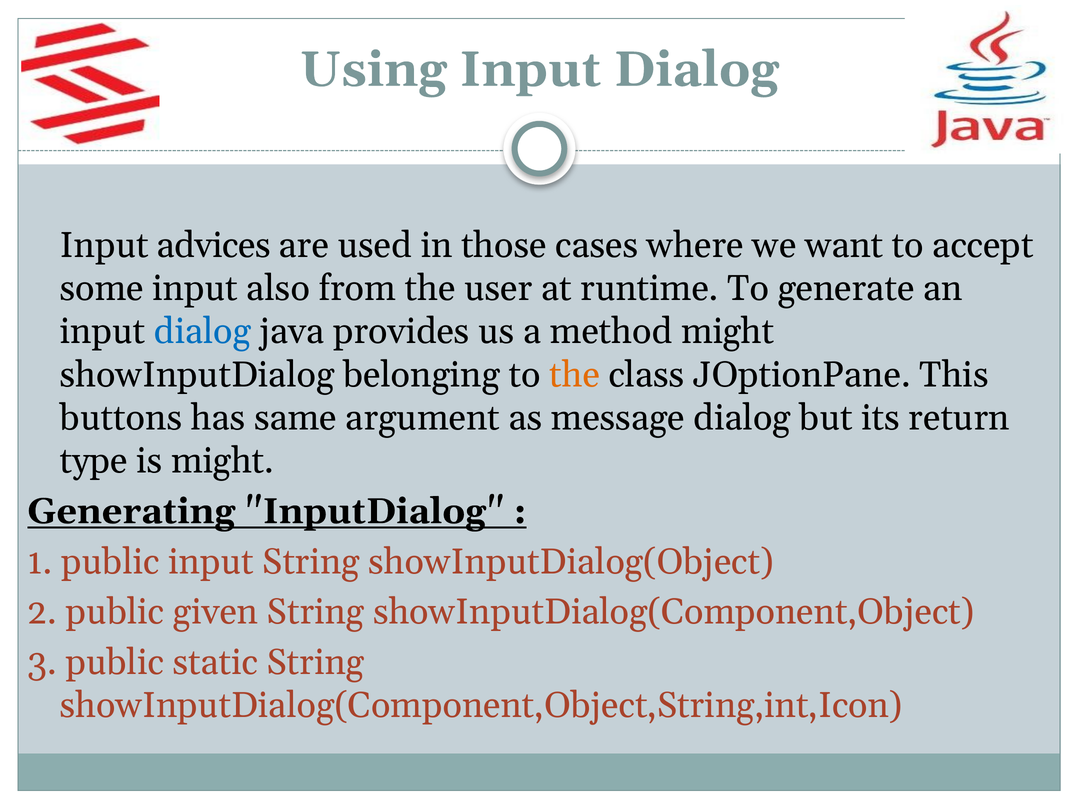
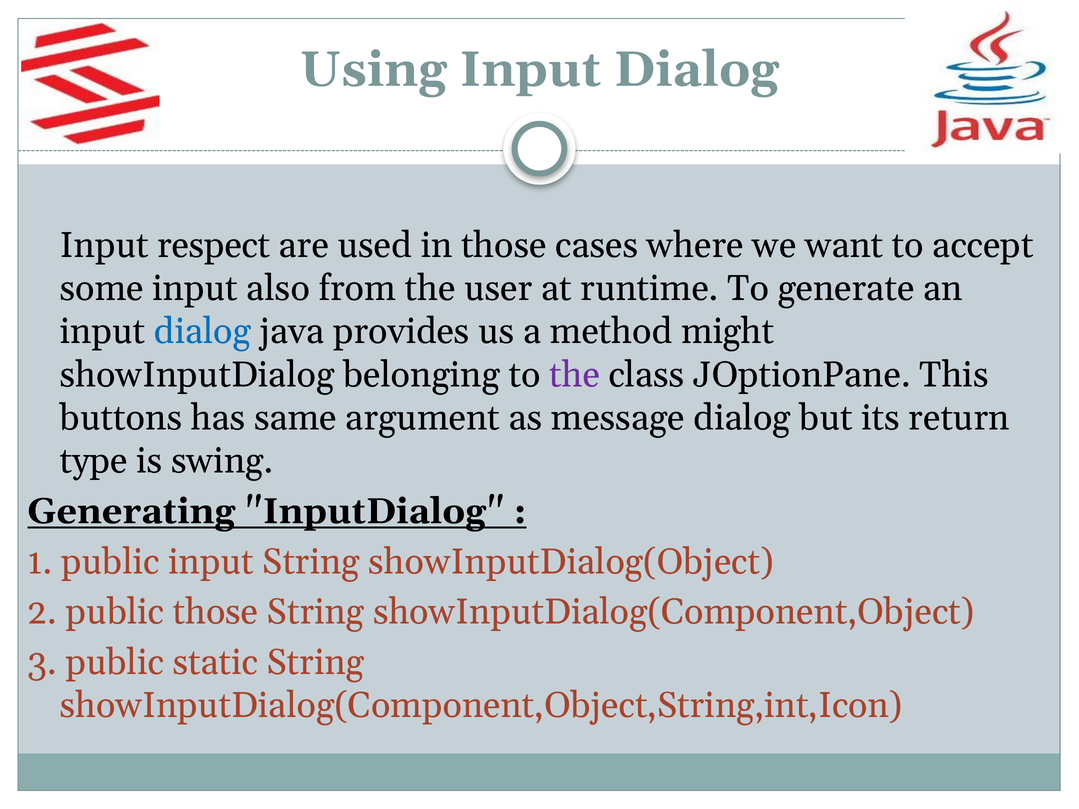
advices: advices -> respect (214, 245)
the colour: orange -> purple (575, 375)
is might: might -> swing (222, 461)
public given: given -> those (216, 612)
